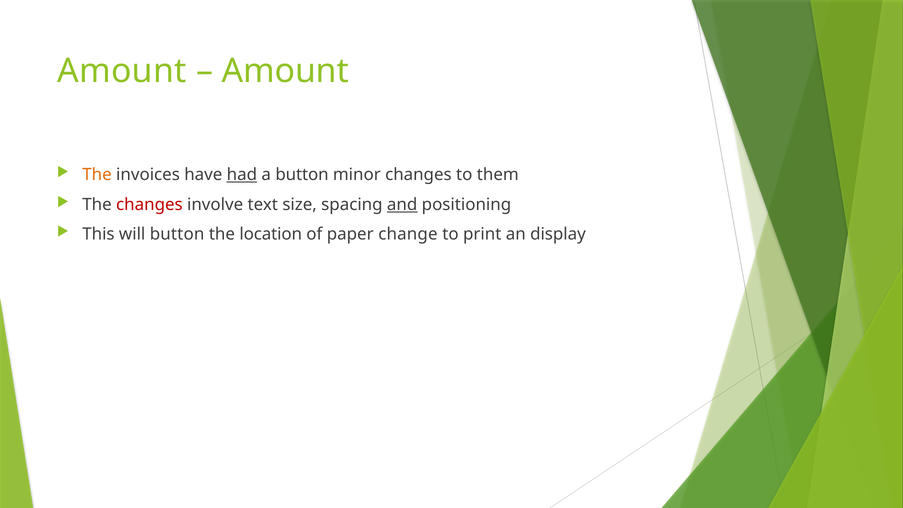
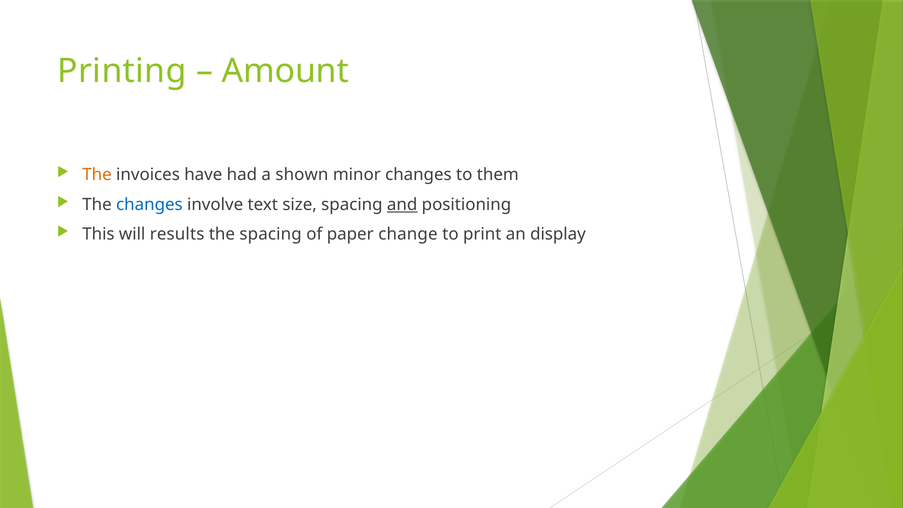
Amount: Amount -> Printing (122, 71)
had underline: present -> none (242, 175)
a button: button -> shown (302, 175)
changes colour: red -> blue (149, 204)
will button: button -> results (177, 234)
the location: location -> spacing (271, 234)
